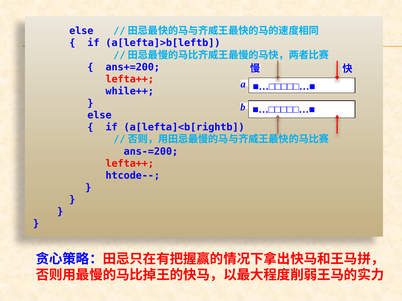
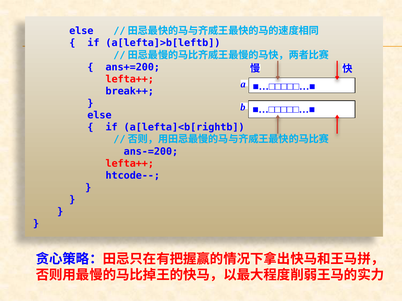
while++: while++ -> break++ (130, 91)
